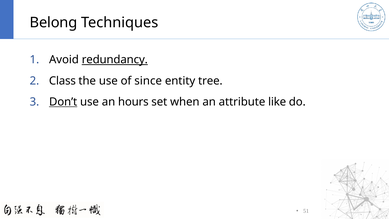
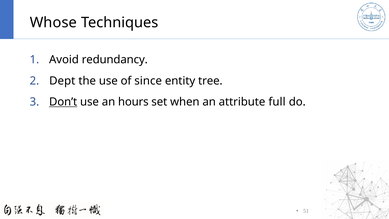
Belong: Belong -> Whose (53, 23)
redundancy underline: present -> none (115, 60)
Class: Class -> Dept (62, 81)
like: like -> full (277, 102)
